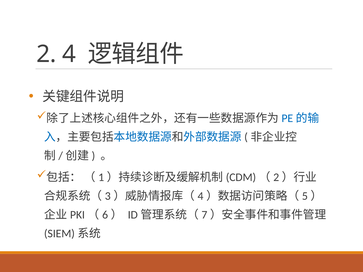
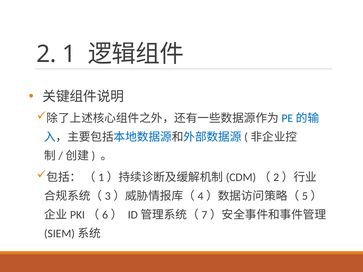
4: 4 -> 1 (69, 54)
